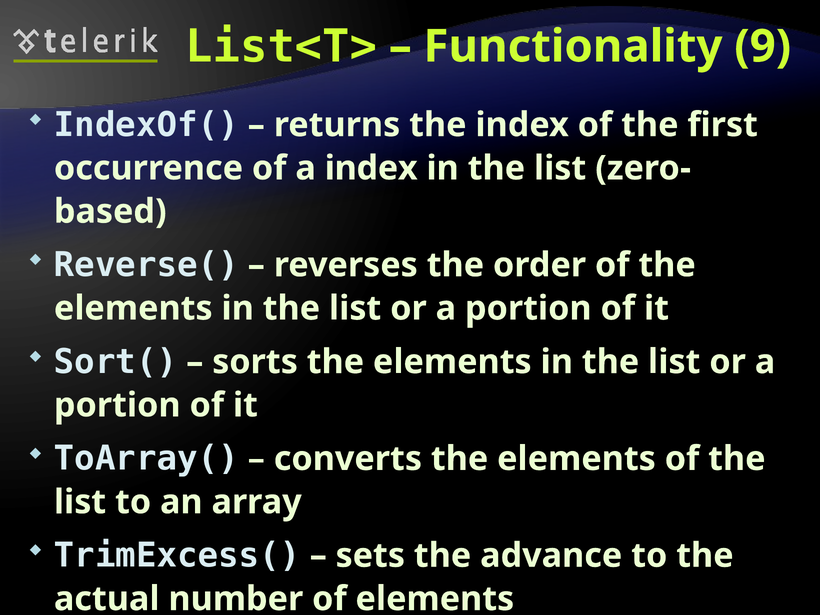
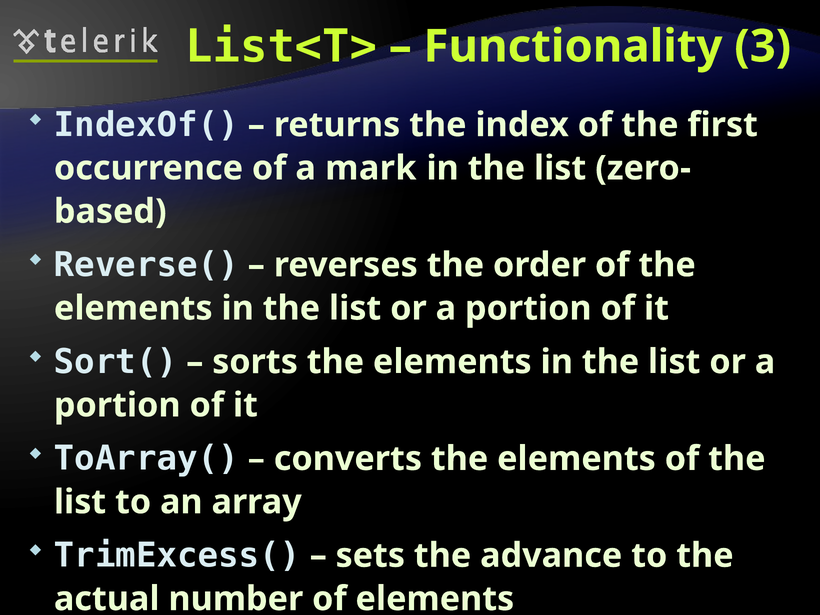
9: 9 -> 3 (763, 46)
a index: index -> mark (371, 168)
